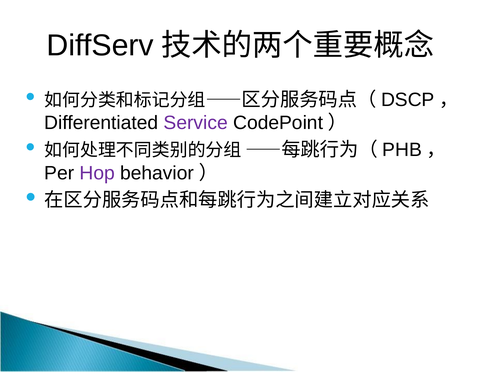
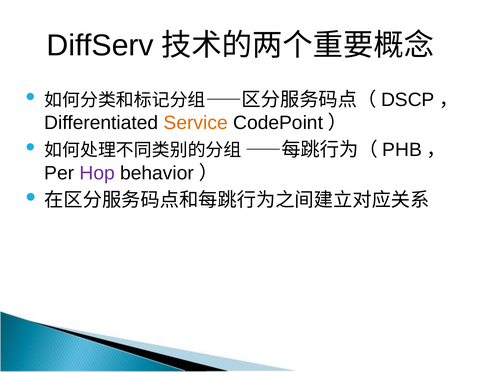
Service colour: purple -> orange (196, 123)
